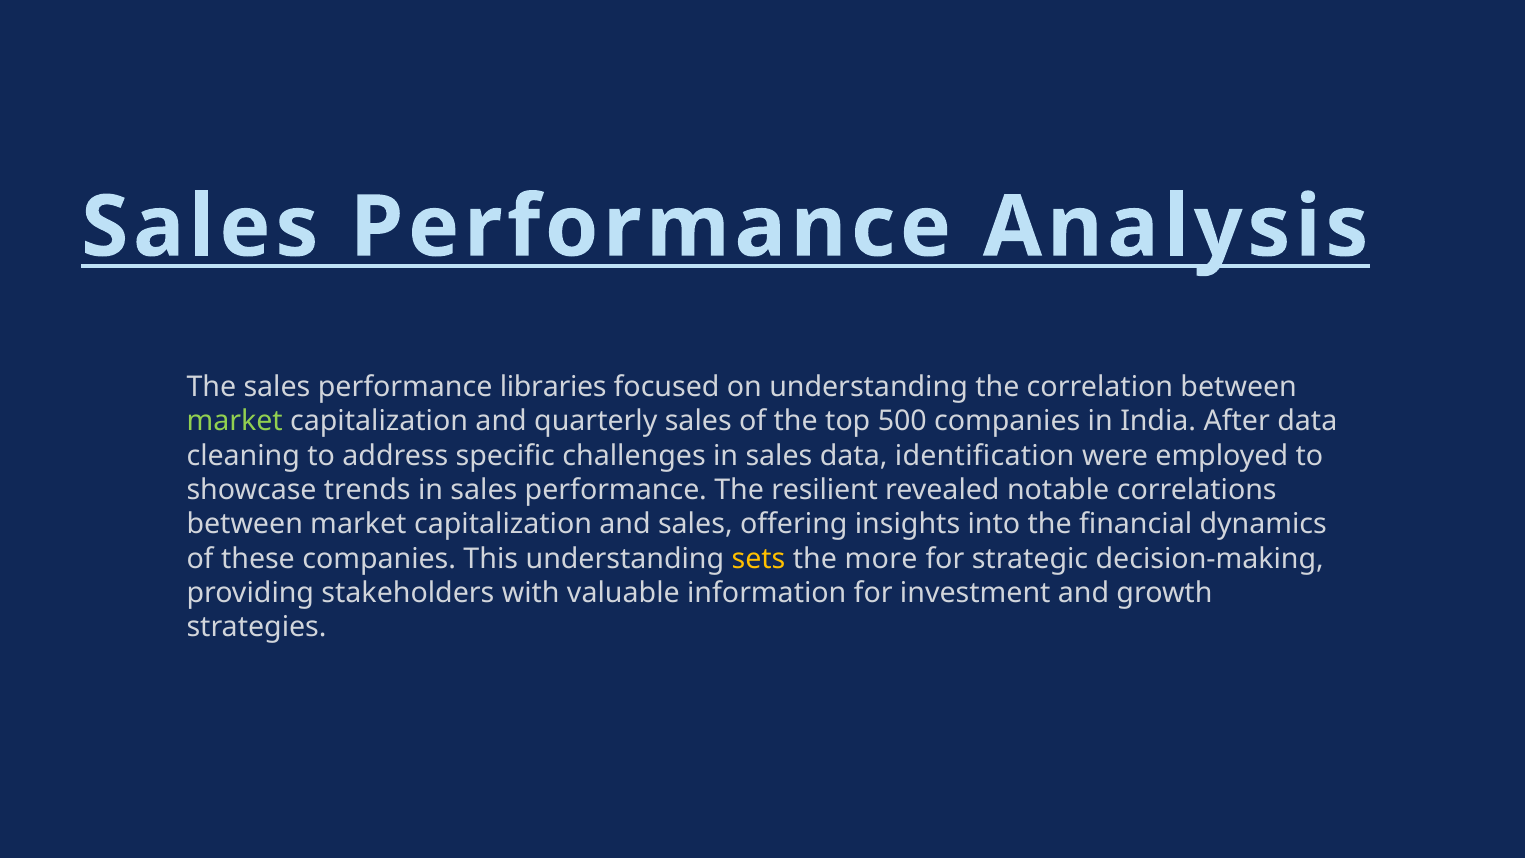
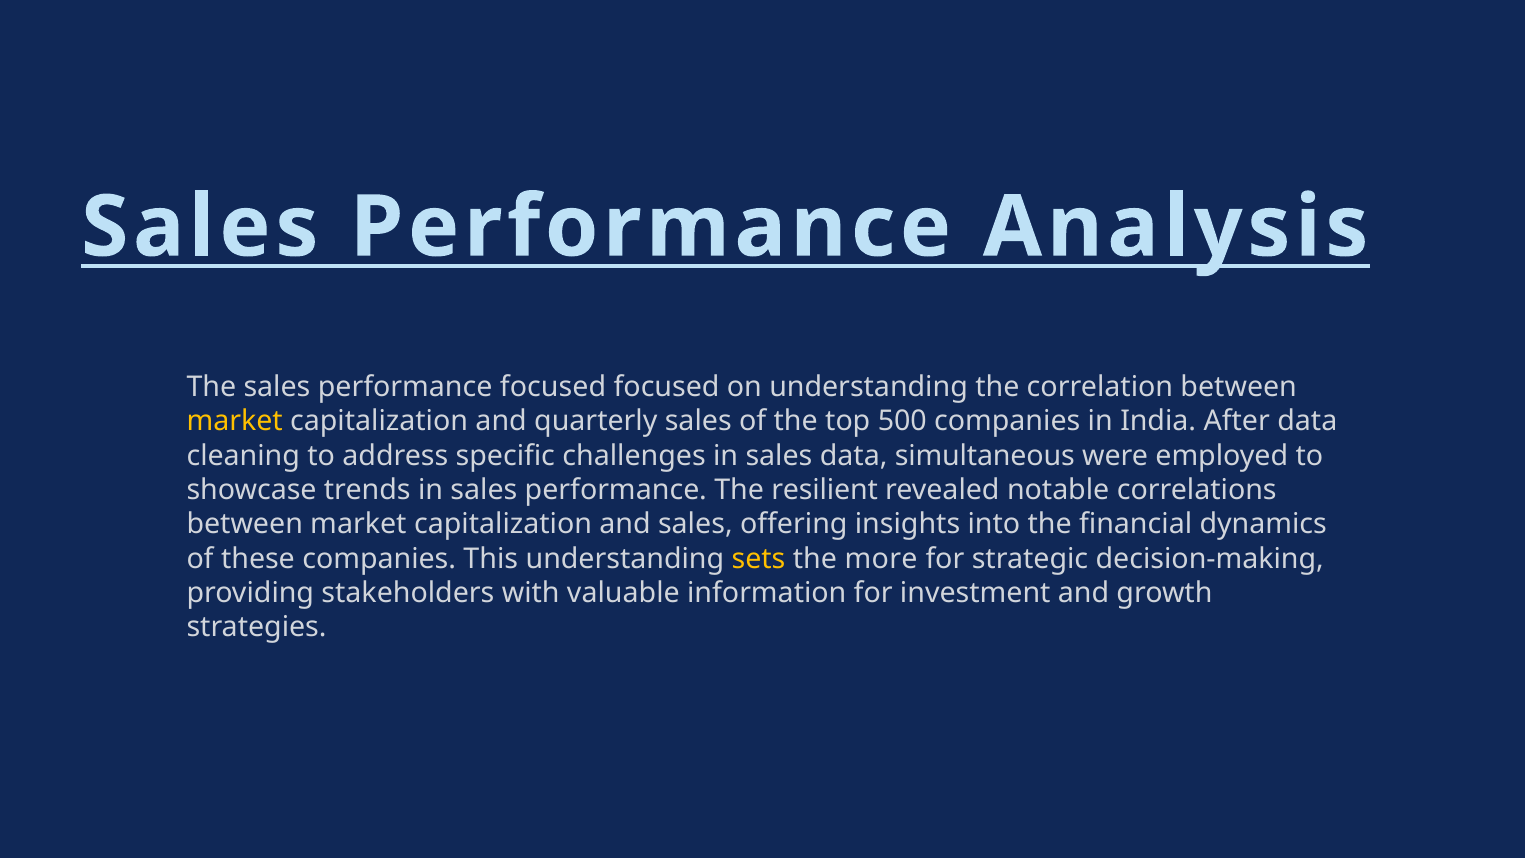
performance libraries: libraries -> focused (553, 387)
market colour: light green -> yellow (235, 421)
identification: identification -> simultaneous (985, 456)
